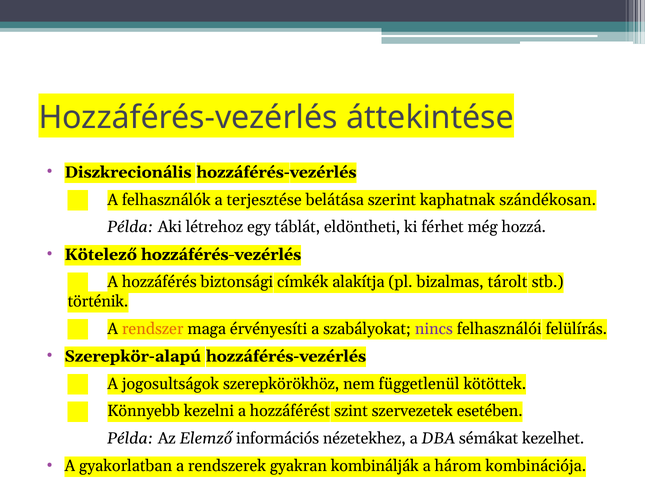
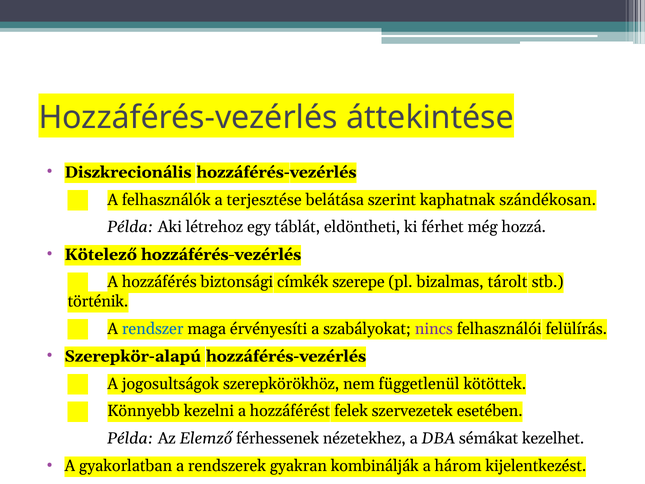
alakítja: alakítja -> szerepe (358, 282)
rendszer colour: orange -> blue (153, 329)
szint: szint -> felek (351, 411)
információs: információs -> férhessenek (278, 438)
kombinációja: kombinációja -> kijelentkezést (536, 466)
